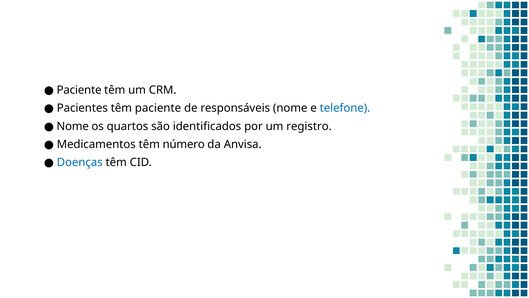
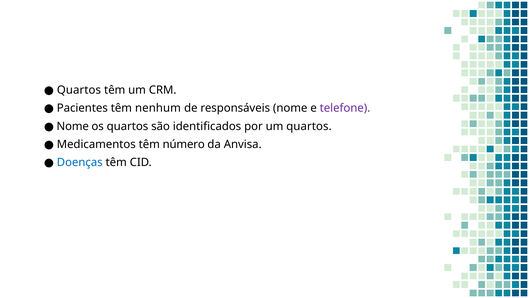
Paciente: Paciente -> Quartos (79, 90)
têm paciente: paciente -> nenhum (158, 108)
telefone colour: blue -> purple (345, 108)
um registro: registro -> quartos (309, 126)
